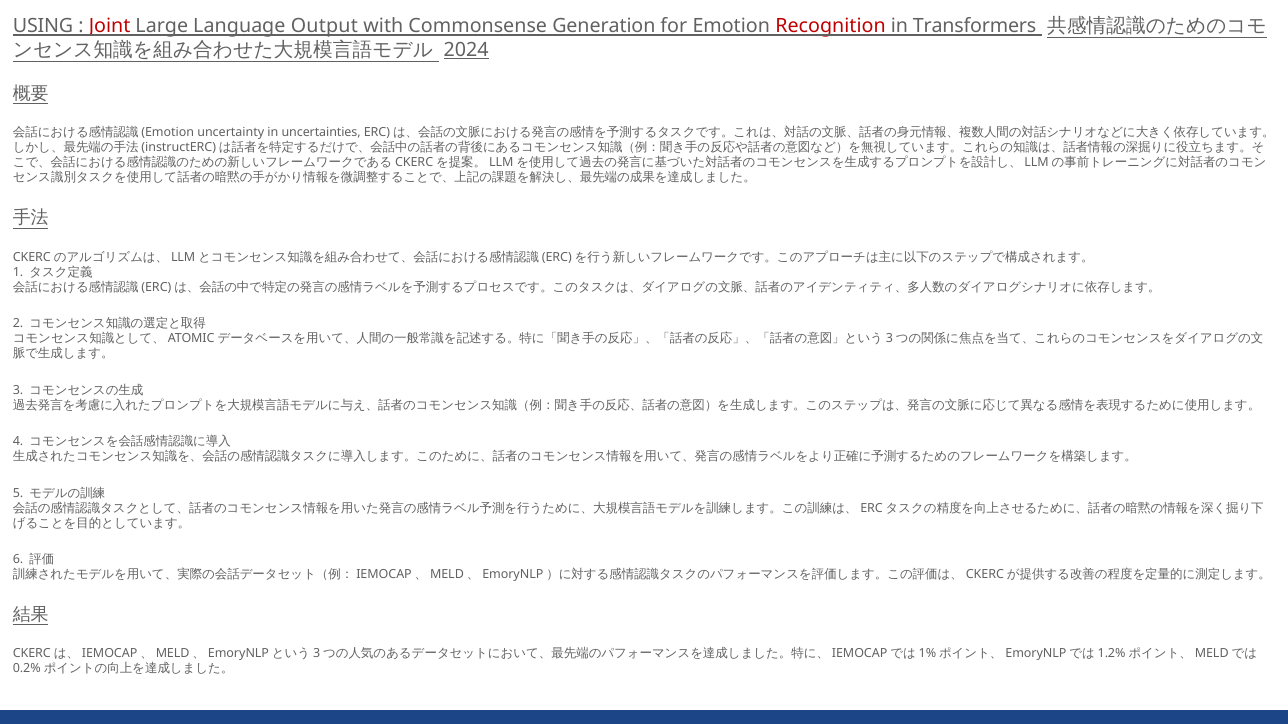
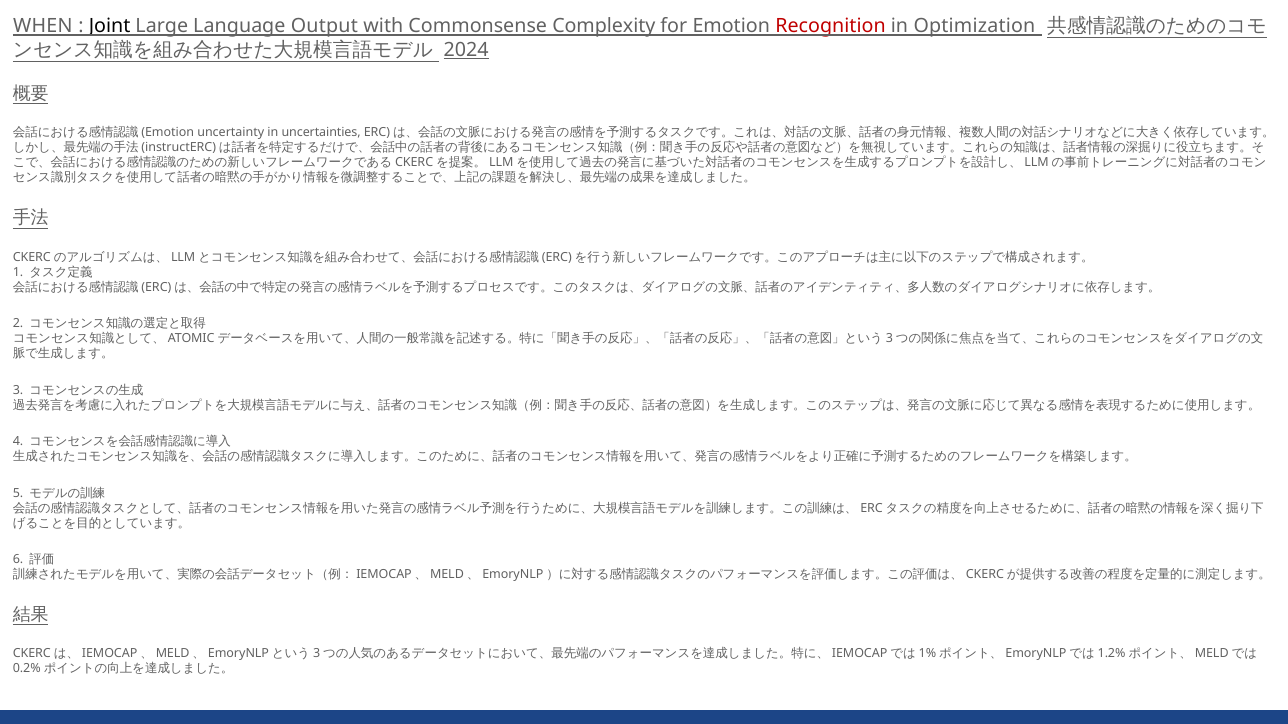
USING: USING -> WHEN (43, 26)
Joint colour: red -> black (110, 26)
Generation: Generation -> Complexity (604, 26)
Transformers: Transformers -> Optimization (974, 26)
